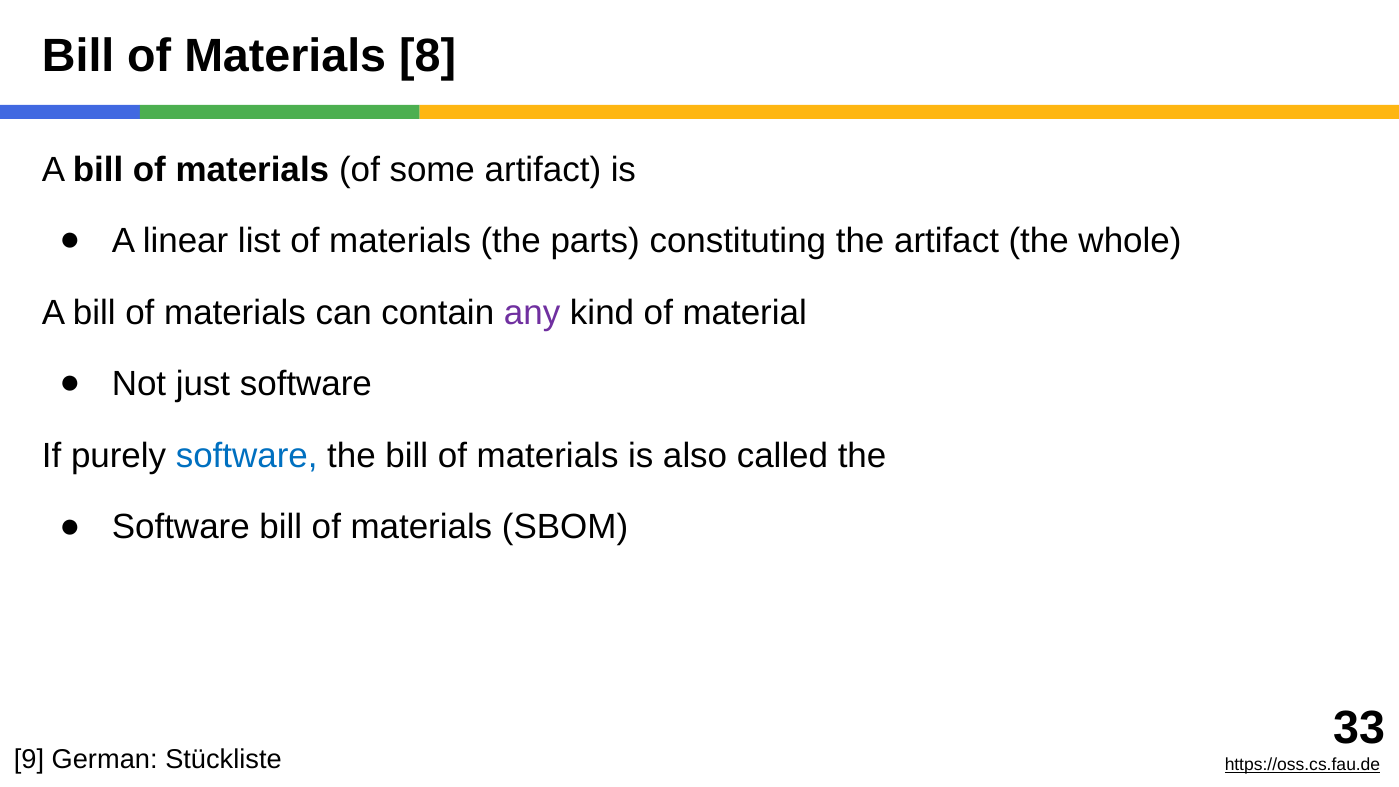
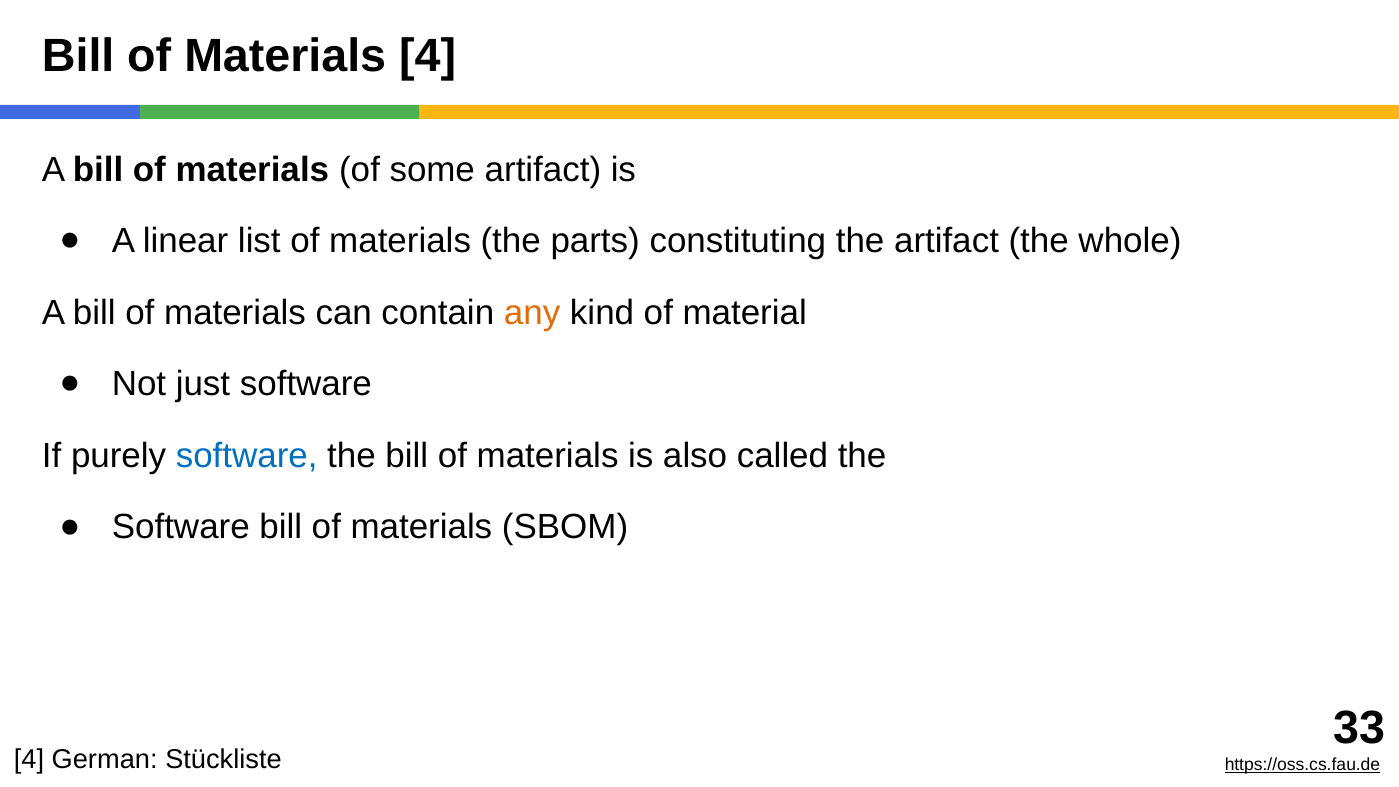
Materials 8: 8 -> 4 (428, 56)
any colour: purple -> orange (532, 313)
9: 9 -> 4 (29, 759)
